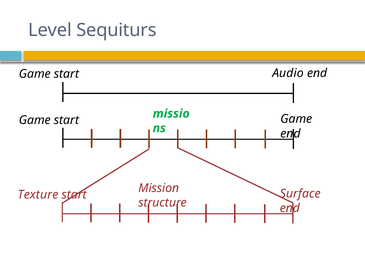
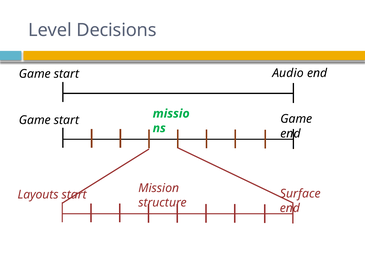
Sequiturs: Sequiturs -> Decisions (116, 30)
Texture: Texture -> Layouts (38, 195)
